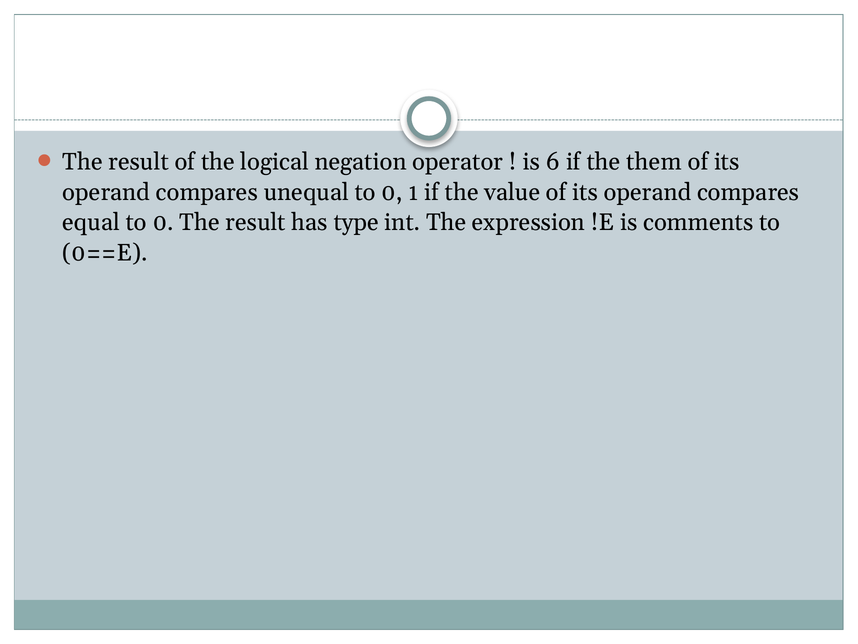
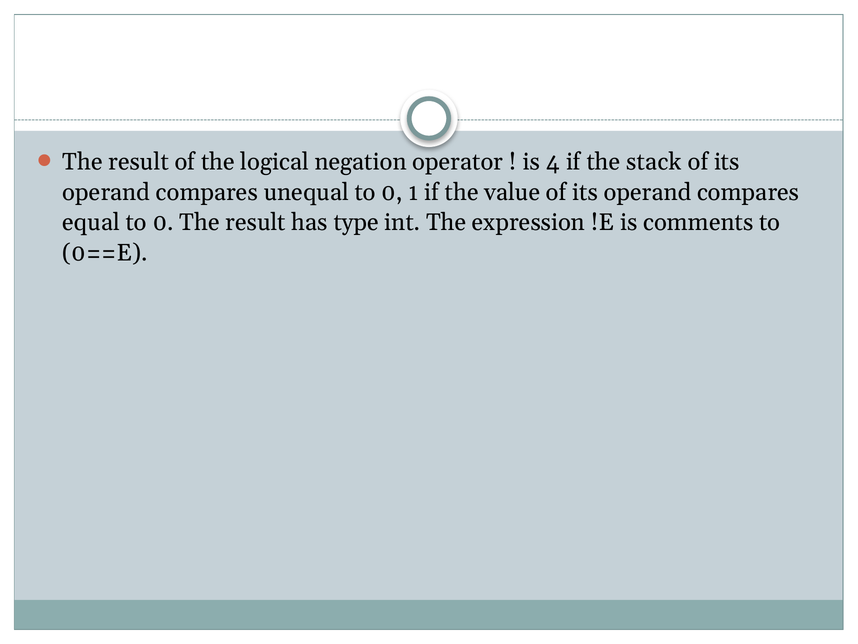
6: 6 -> 4 (553, 162)
them: them -> stack (654, 162)
